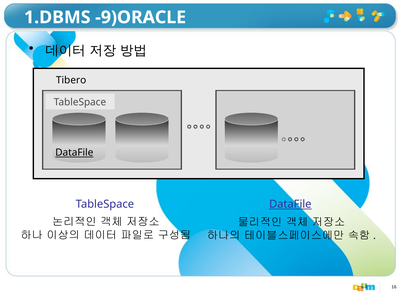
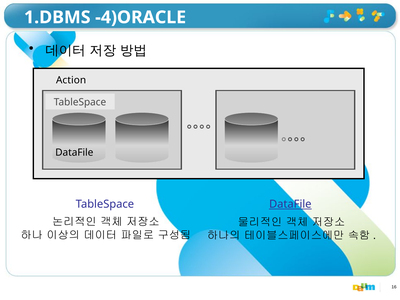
-9)ORACLE: -9)ORACLE -> -4)ORACLE (141, 17)
Tibero: Tibero -> Action (71, 80)
DataFile underline: present -> none (74, 153)
